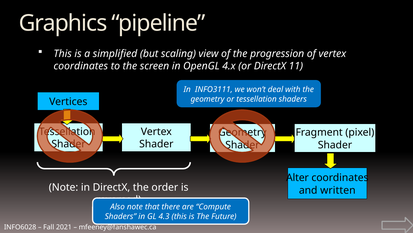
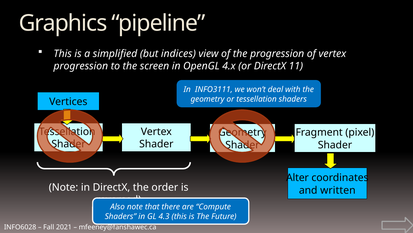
scaling: scaling -> indices (178, 54)
coordinates: coordinates -> progression (81, 66)
